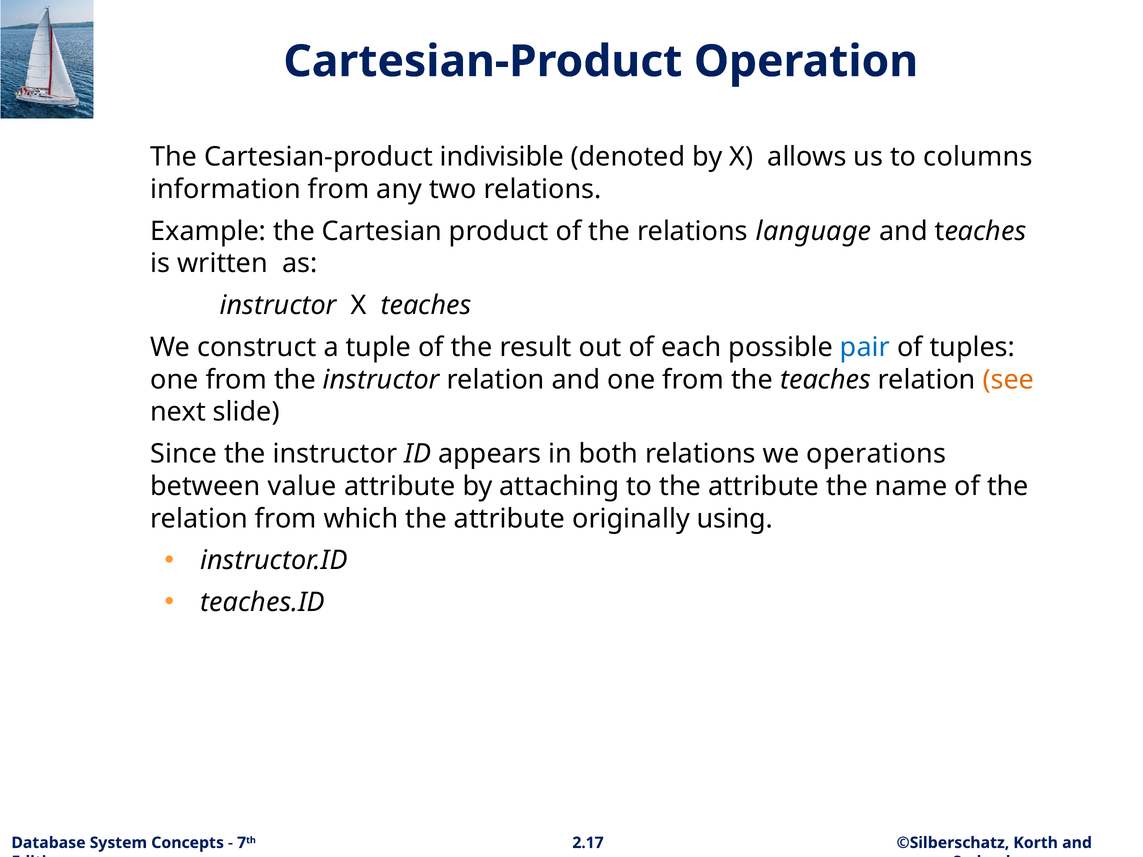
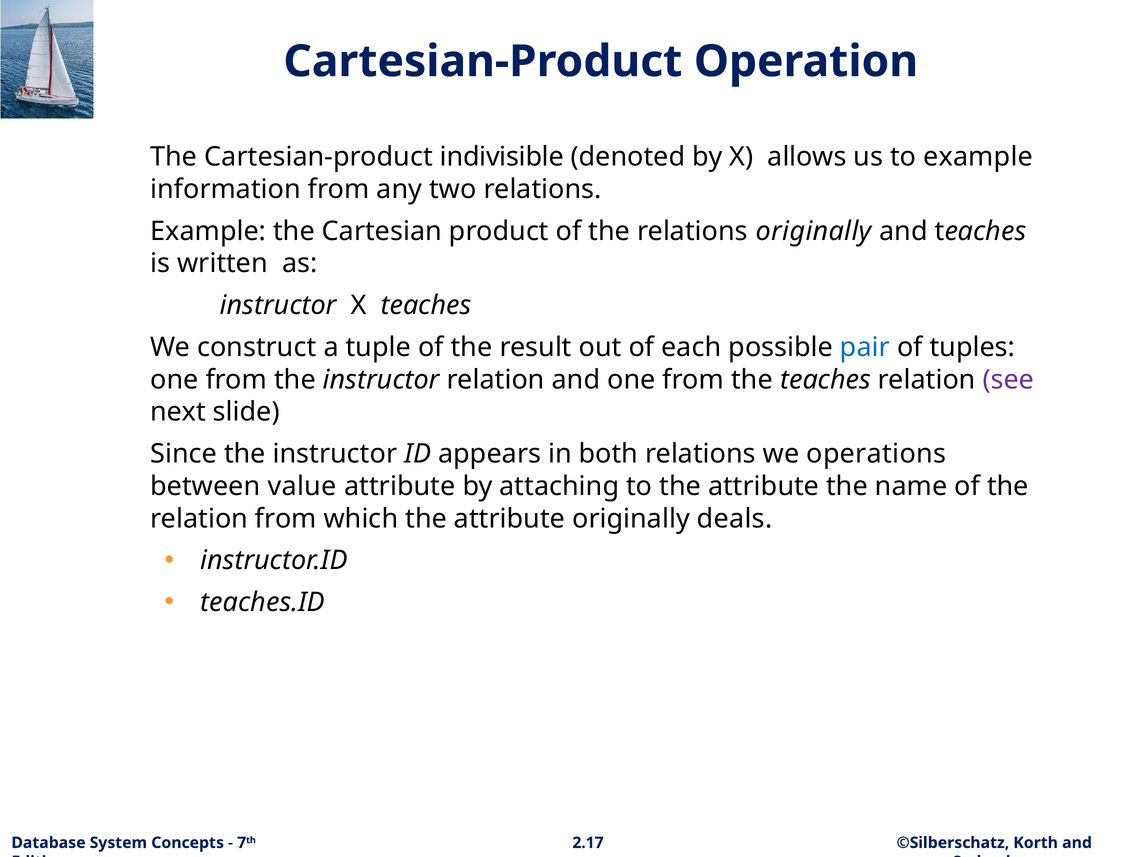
to columns: columns -> example (978, 157)
relations language: language -> originally (814, 231)
see colour: orange -> purple (1008, 380)
using: using -> deals (735, 519)
